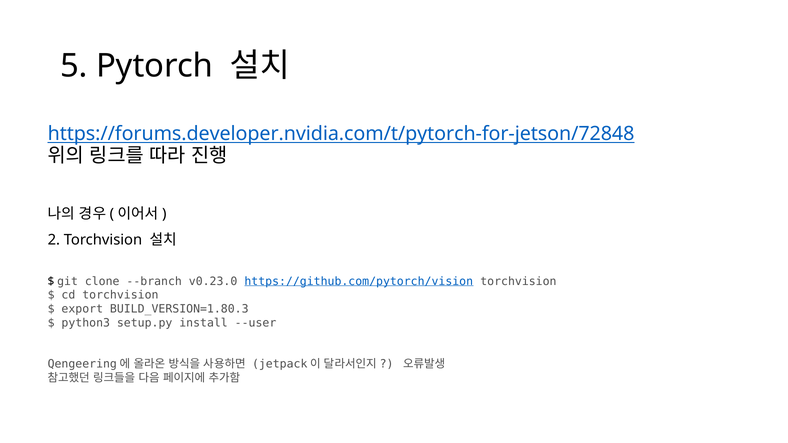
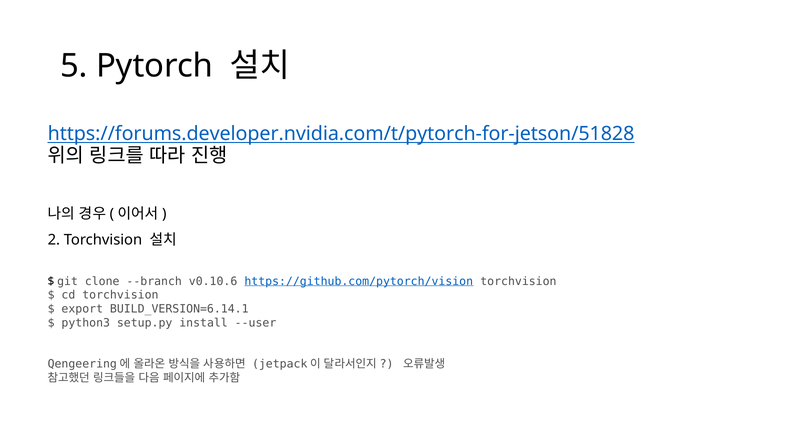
https://forums.developer.nvidia.com/t/pytorch-for-jetson/72848: https://forums.developer.nvidia.com/t/pytorch-for-jetson/72848 -> https://forums.developer.nvidia.com/t/pytorch-for-jetson/51828 (341, 134)
v0.23.0: v0.23.0 -> v0.10.6 (213, 281)
BUILD_VERSION=1.80.3: BUILD_VERSION=1.80.3 -> BUILD_VERSION=6.14.1 (179, 309)
